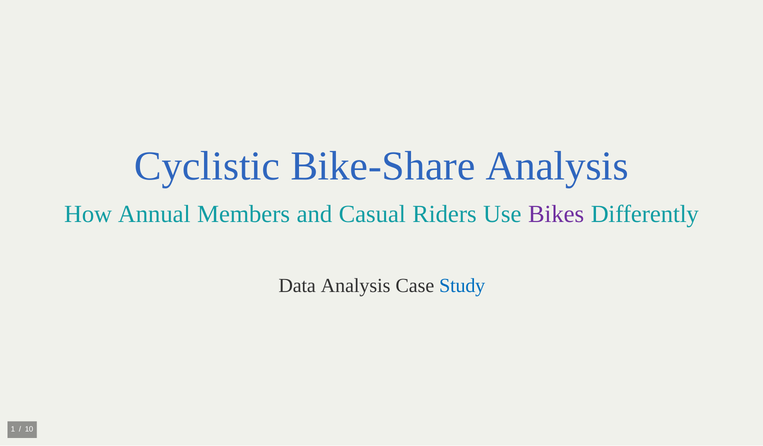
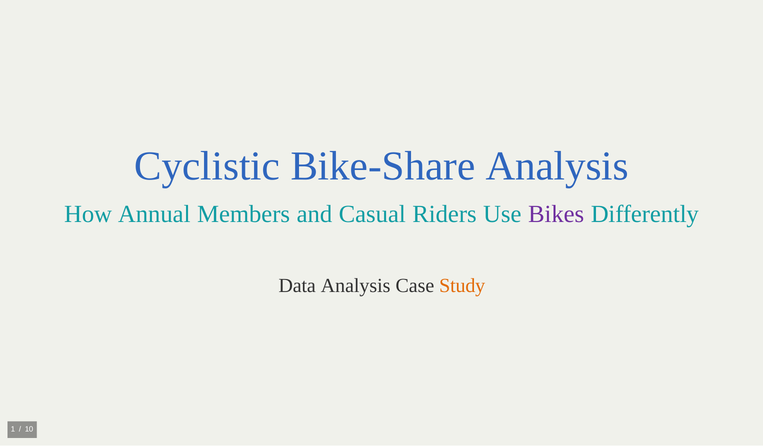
Study colour: blue -> orange (462, 285)
